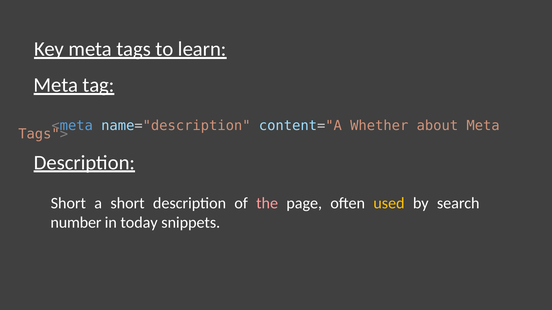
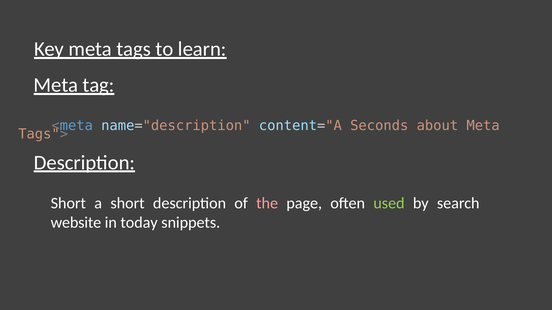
Whether: Whether -> Seconds (379, 126)
used colour: yellow -> light green (389, 203)
number: number -> website (76, 223)
